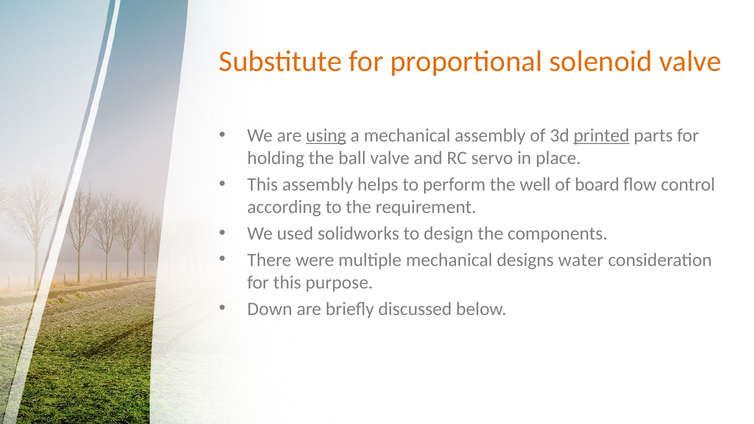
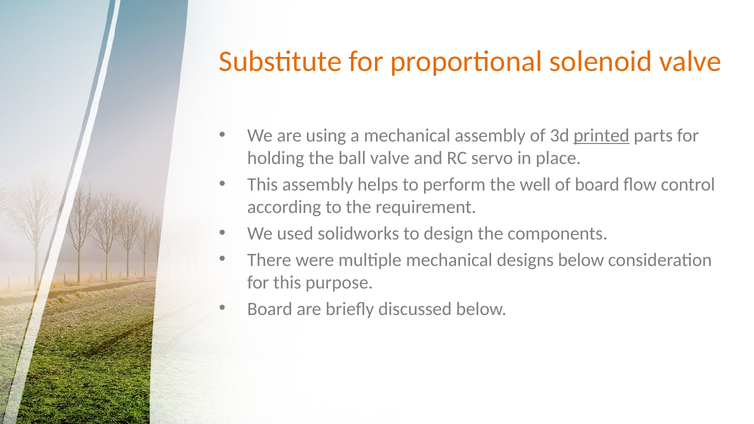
using underline: present -> none (326, 135)
designs water: water -> below (581, 260)
Down: Down -> Board (270, 309)
